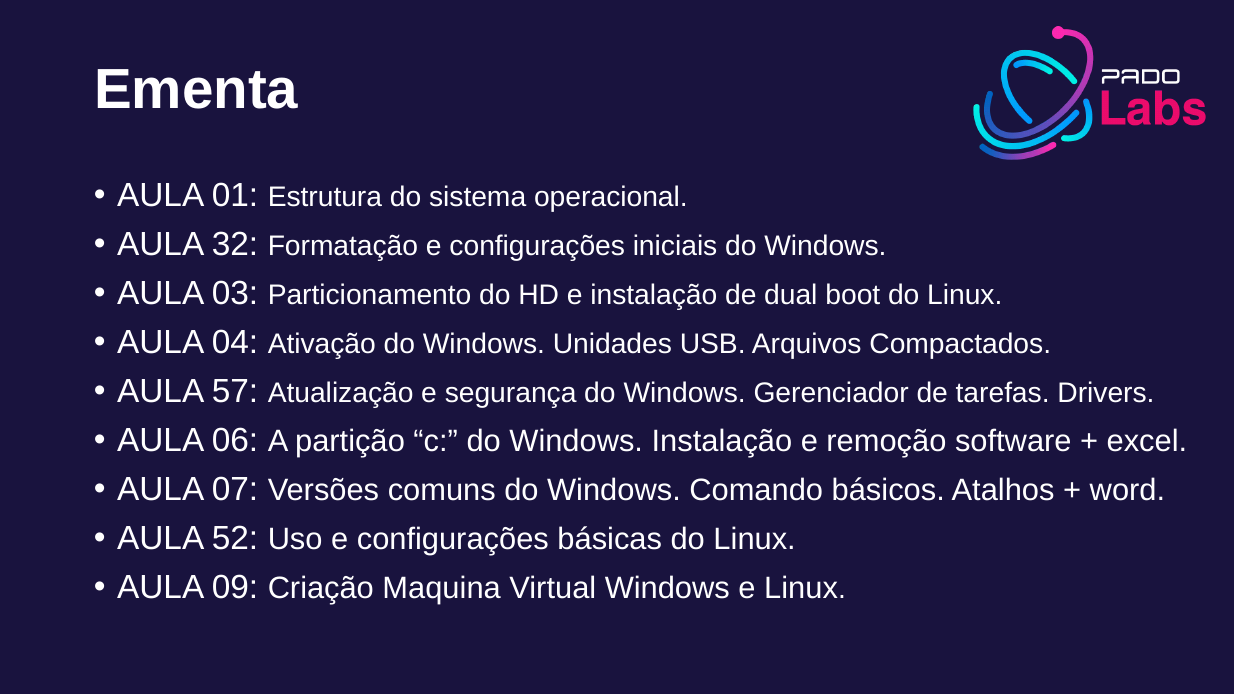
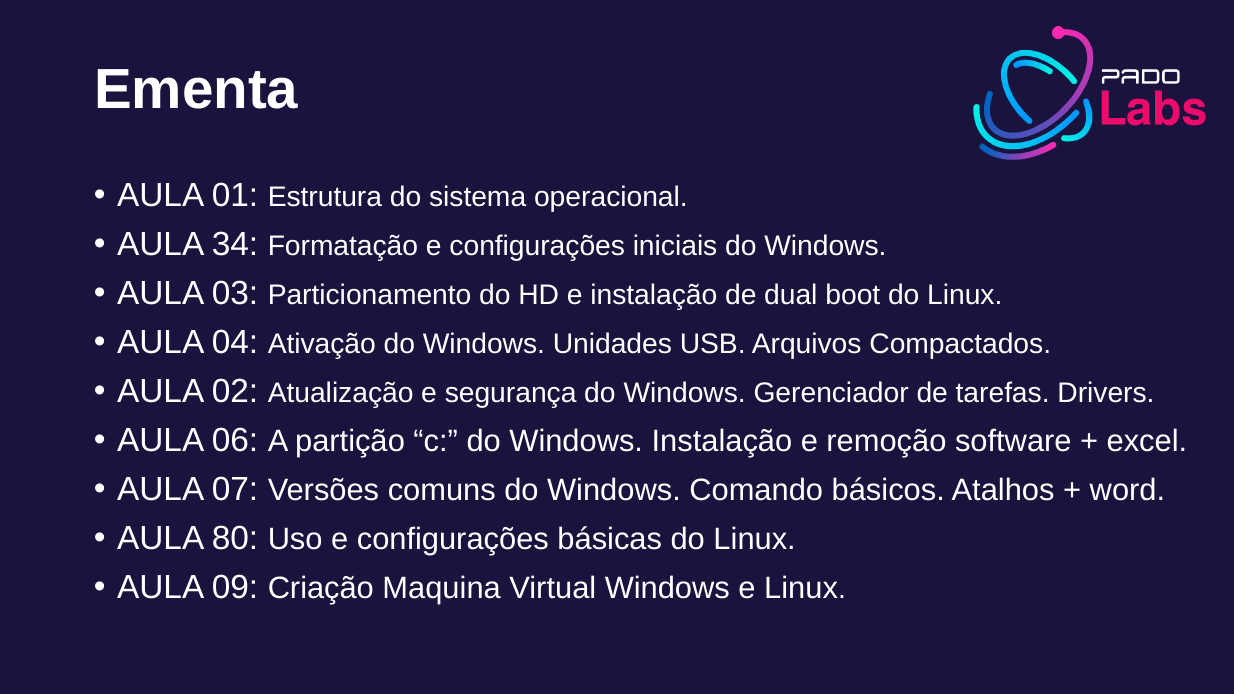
32: 32 -> 34 (235, 244)
57: 57 -> 02 (235, 392)
52: 52 -> 80 (235, 539)
